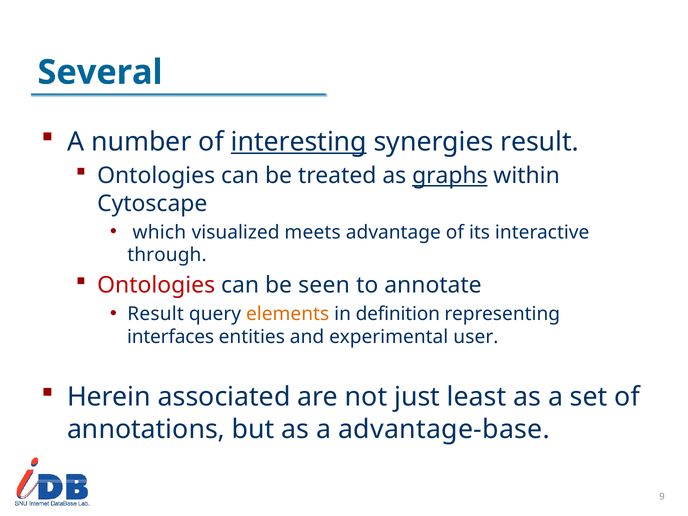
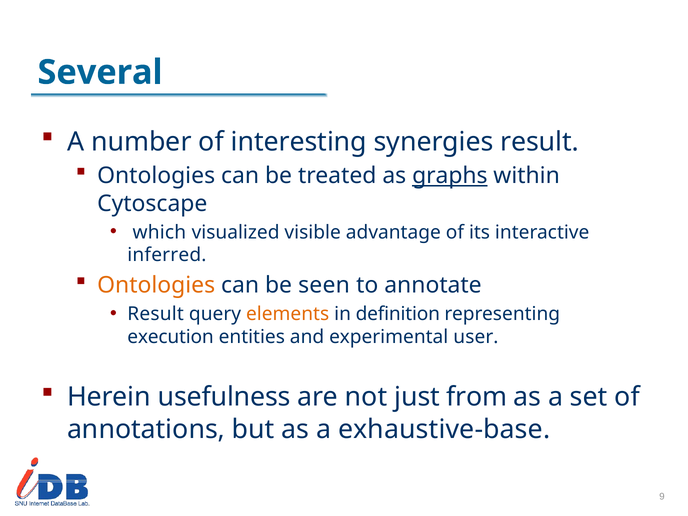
interesting underline: present -> none (299, 142)
meets: meets -> visible (313, 232)
through: through -> inferred (167, 255)
Ontologies colour: red -> orange (156, 285)
interfaces: interfaces -> execution (171, 337)
associated: associated -> usefulness (224, 397)
least: least -> from (477, 397)
advantage-base: advantage-base -> exhaustive-base (444, 429)
